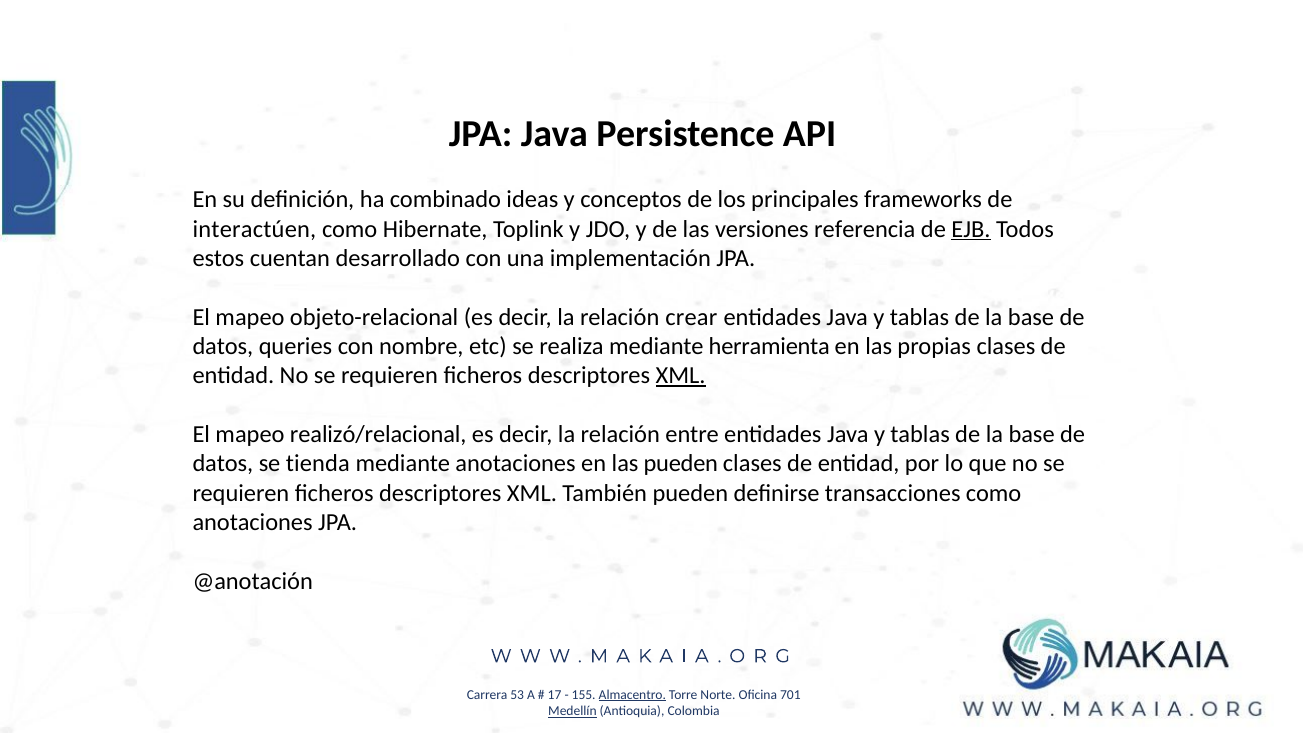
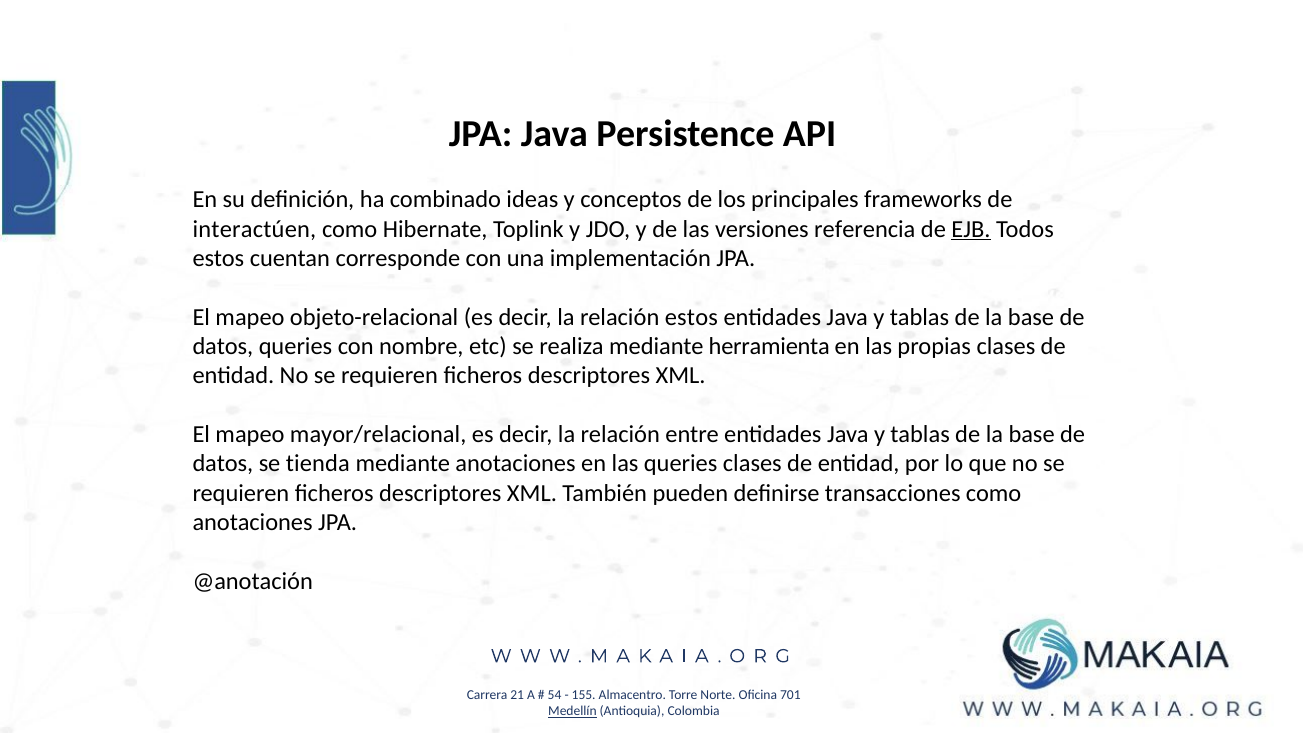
desarrollado: desarrollado -> corresponde (398, 258)
relación crear: crear -> estos (691, 317)
XML underline: present -> none (681, 376)
realizó/relacional: realizó/relacional -> mayor/relacional (378, 434)
las pueden: pueden -> queries (681, 464)
53: 53 -> 21 (517, 695)
17: 17 -> 54 (555, 695)
Almacentro underline: present -> none (632, 695)
